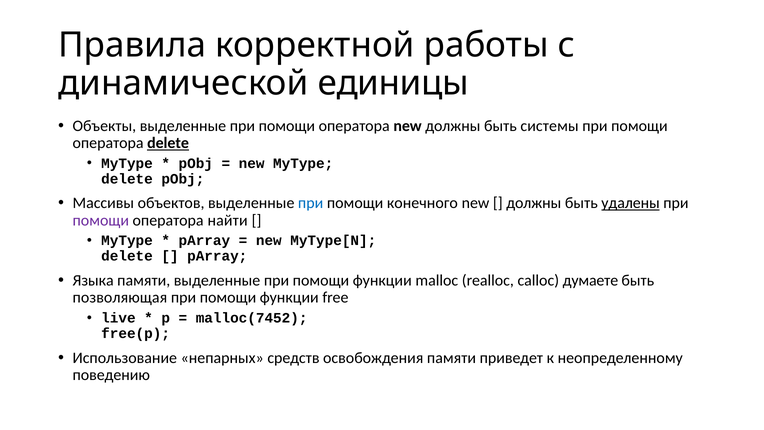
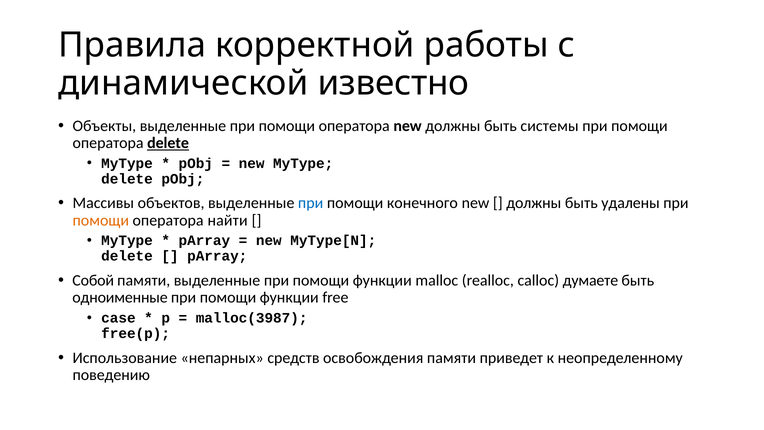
единицы: единицы -> известно (393, 83)
удалены underline: present -> none (631, 203)
помощи colour: purple -> orange (101, 220)
Языка: Языка -> Собой (93, 280)
позволяющая: позволяющая -> одноименные (120, 297)
live: live -> case (118, 318)
malloc(7452: malloc(7452 -> malloc(3987 (252, 318)
